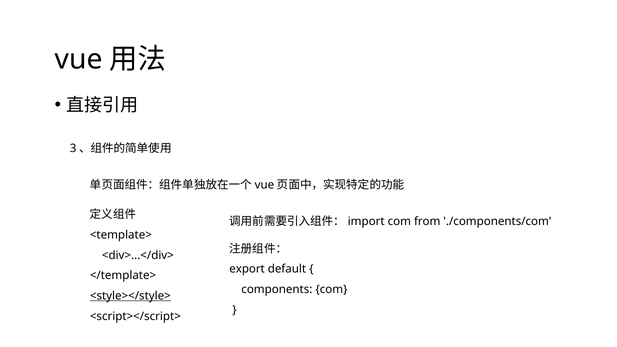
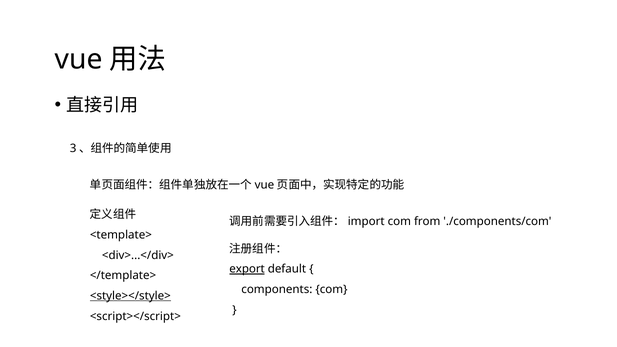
export underline: none -> present (247, 269)
